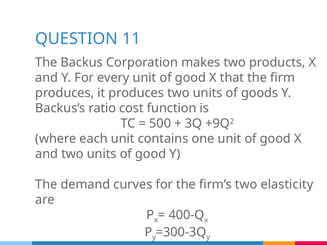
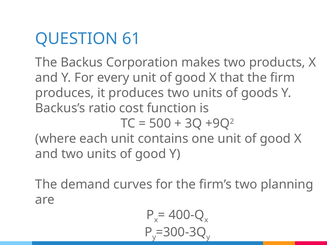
11: 11 -> 61 (131, 39)
elasticity: elasticity -> planning (287, 185)
